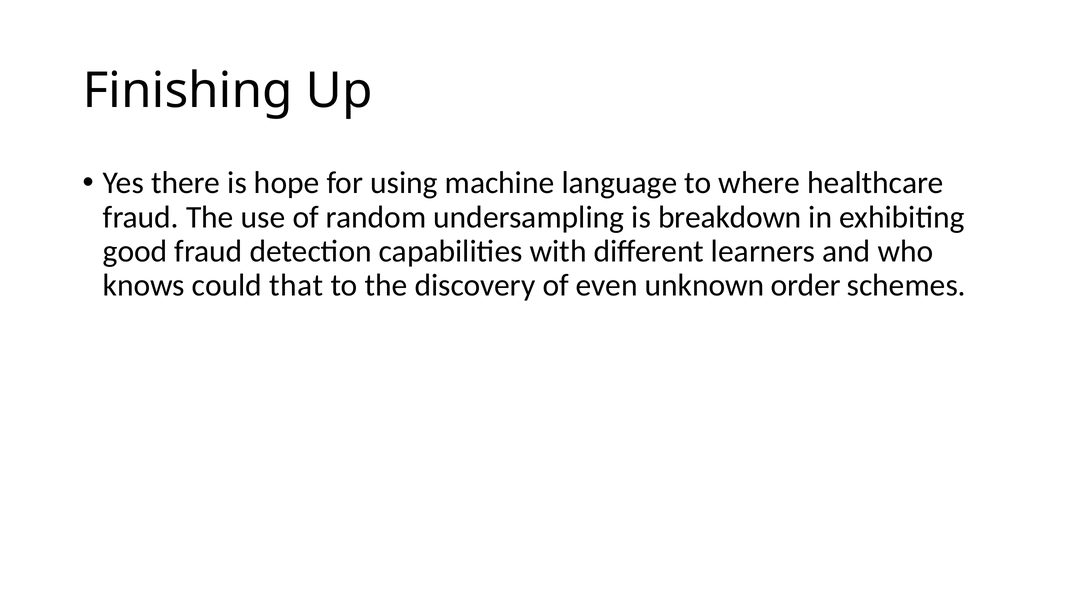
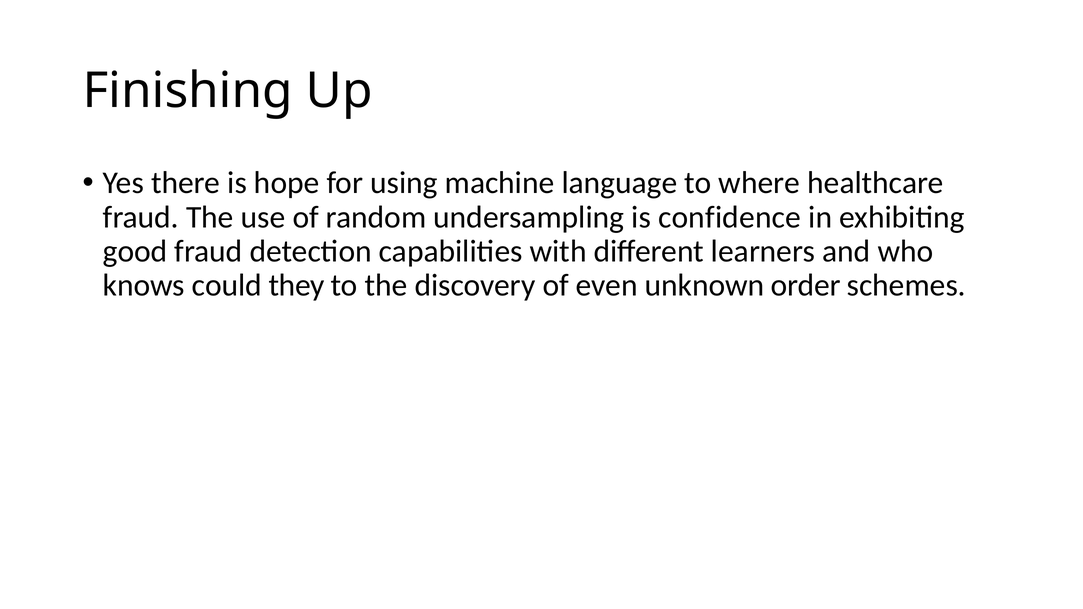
breakdown: breakdown -> confidence (730, 217)
that: that -> they (297, 285)
